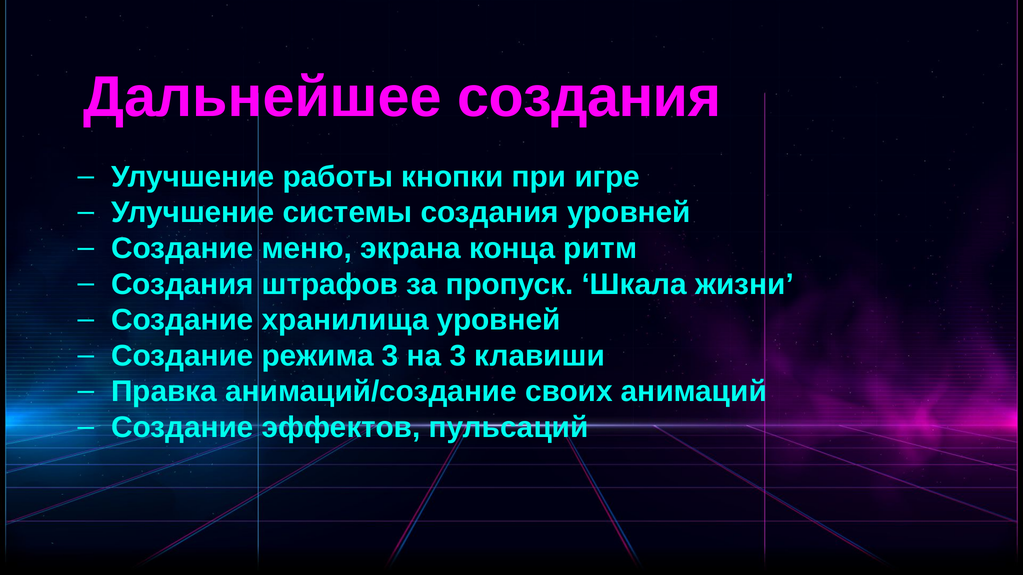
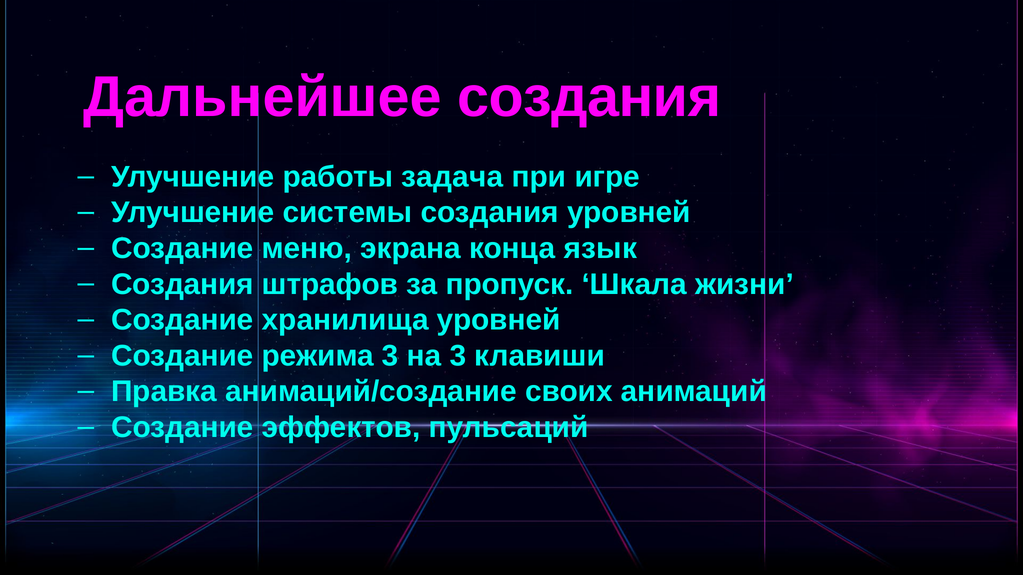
кнопки: кнопки -> задача (452, 177)
ритм: ритм -> язык (600, 249)
